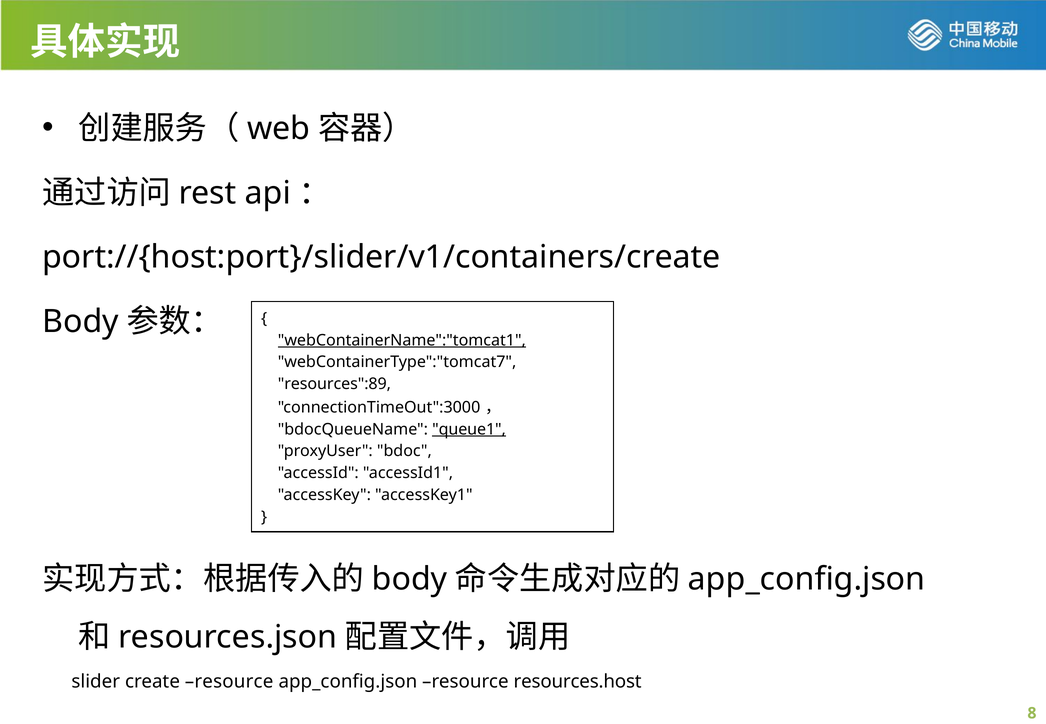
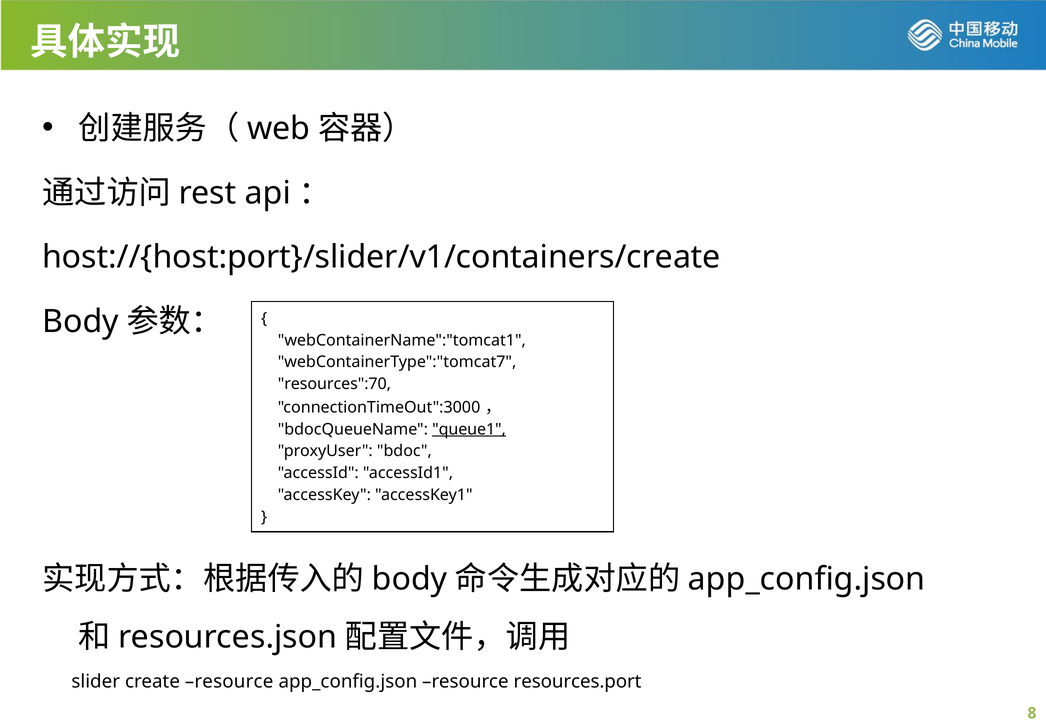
port://{host:port}/slider/v1/containers/create: port://{host:port}/slider/v1/containers/create -> host://{host:port}/slider/v1/containers/create (381, 257)
webContainerName":"tomcat1 underline: present -> none (402, 340)
resources":89: resources":89 -> resources":70 (334, 384)
resources.host: resources.host -> resources.port (578, 682)
